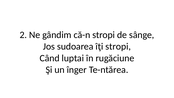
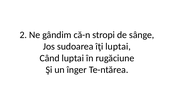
îţi stropi: stropi -> luptai (118, 46)
